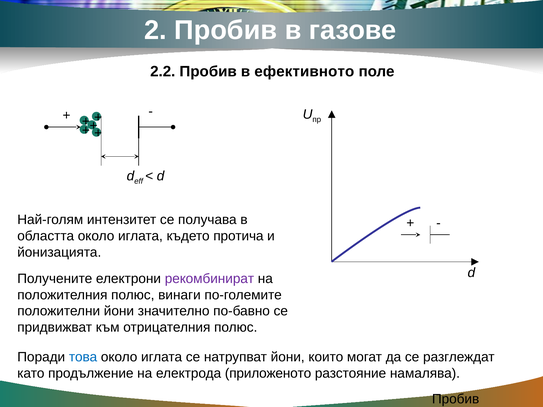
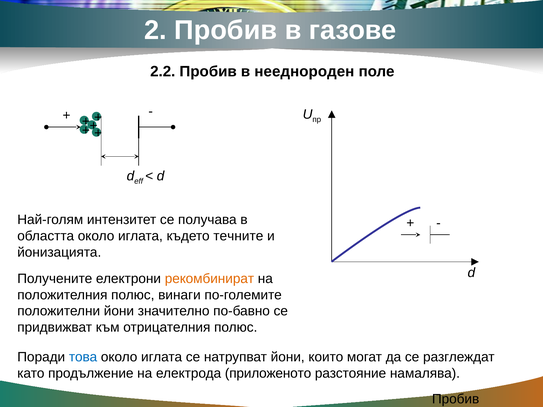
ефективното: ефективното -> нееднороден (304, 72)
протича: протича -> течните (238, 236)
рекомбинират colour: purple -> orange (209, 279)
